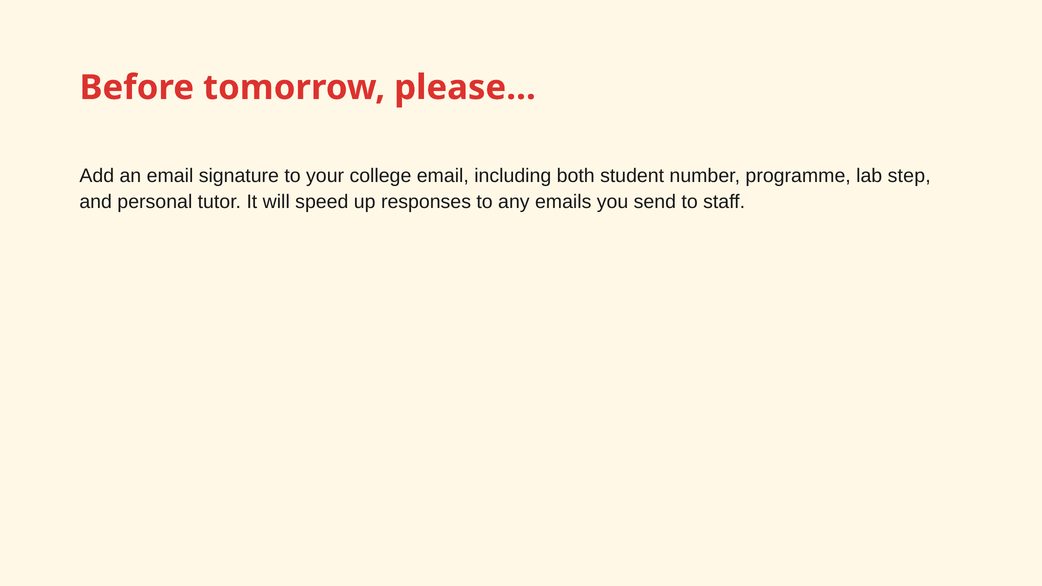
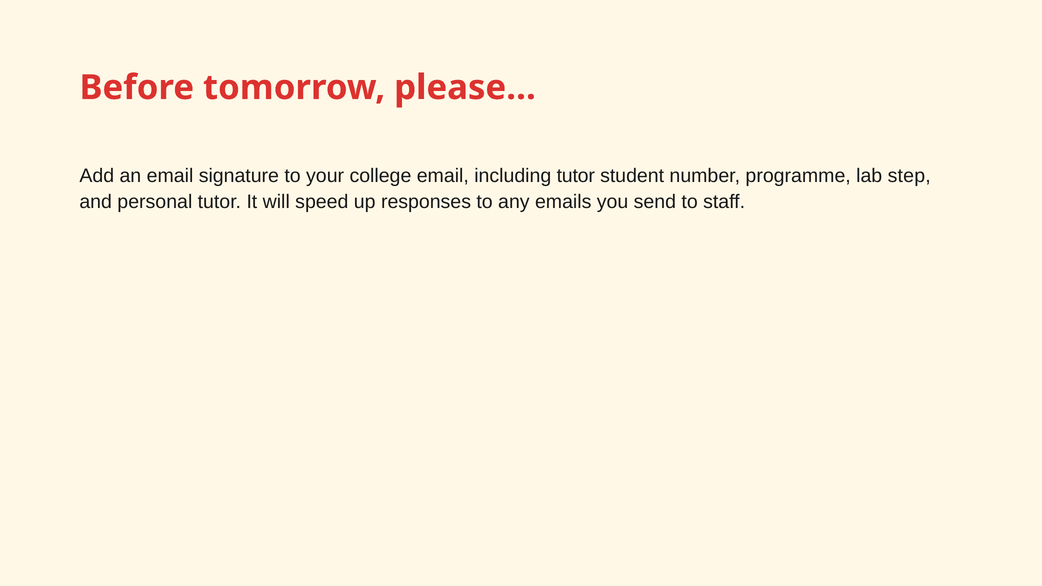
including both: both -> tutor (576, 176)
